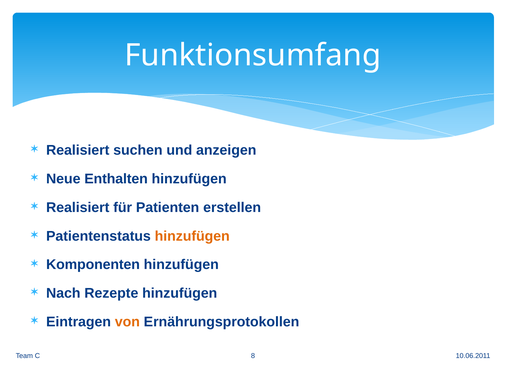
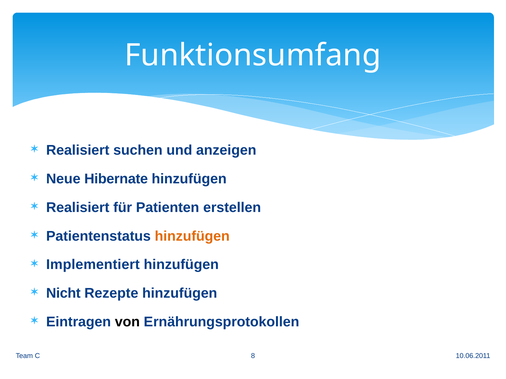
Enthalten: Enthalten -> Hibernate (116, 179)
Komponenten: Komponenten -> Implementiert (93, 265)
Nach: Nach -> Nicht (63, 294)
von colour: orange -> black (127, 322)
